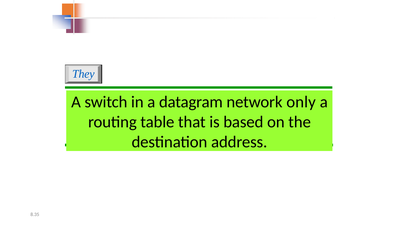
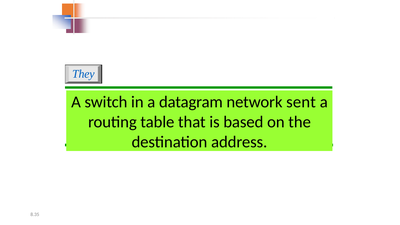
only: only -> sent (301, 102)
